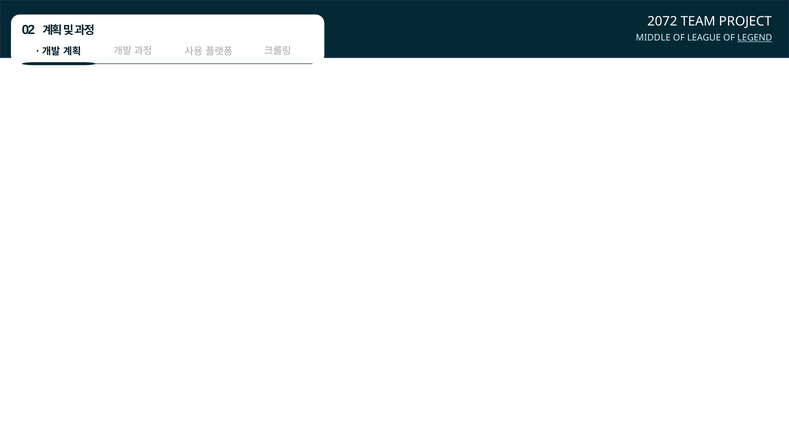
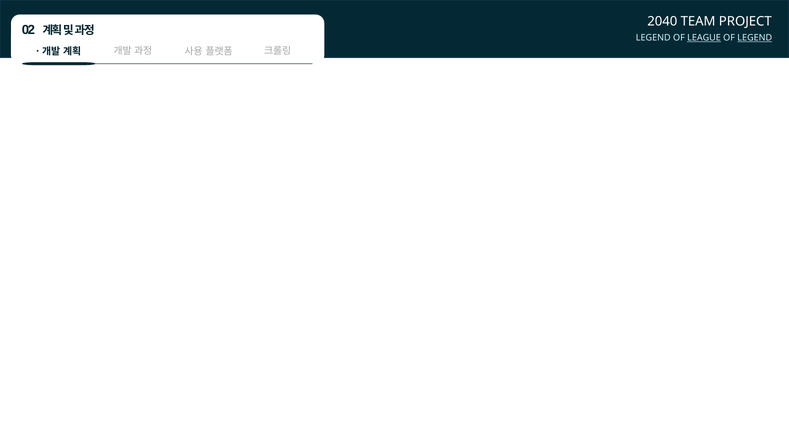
2072: 2072 -> 2040 (662, 22)
MIDDLE: MIDDLE -> LEGEND (653, 38)
LEAGUE underline: none -> present (704, 38)
